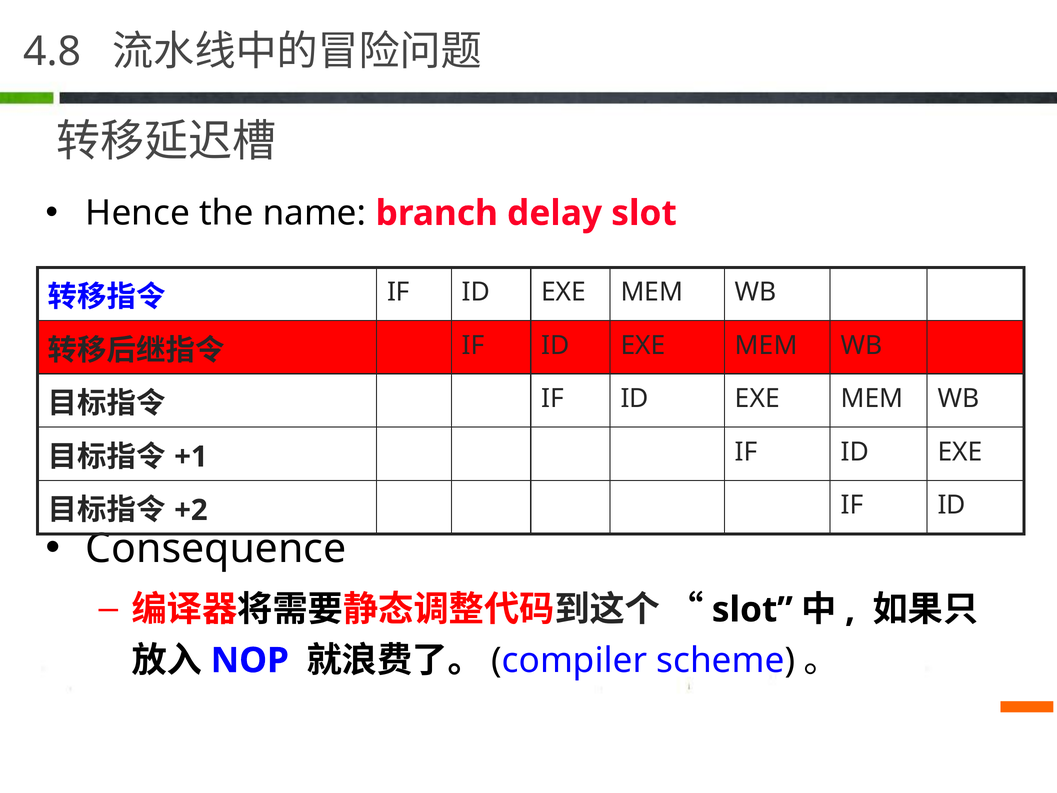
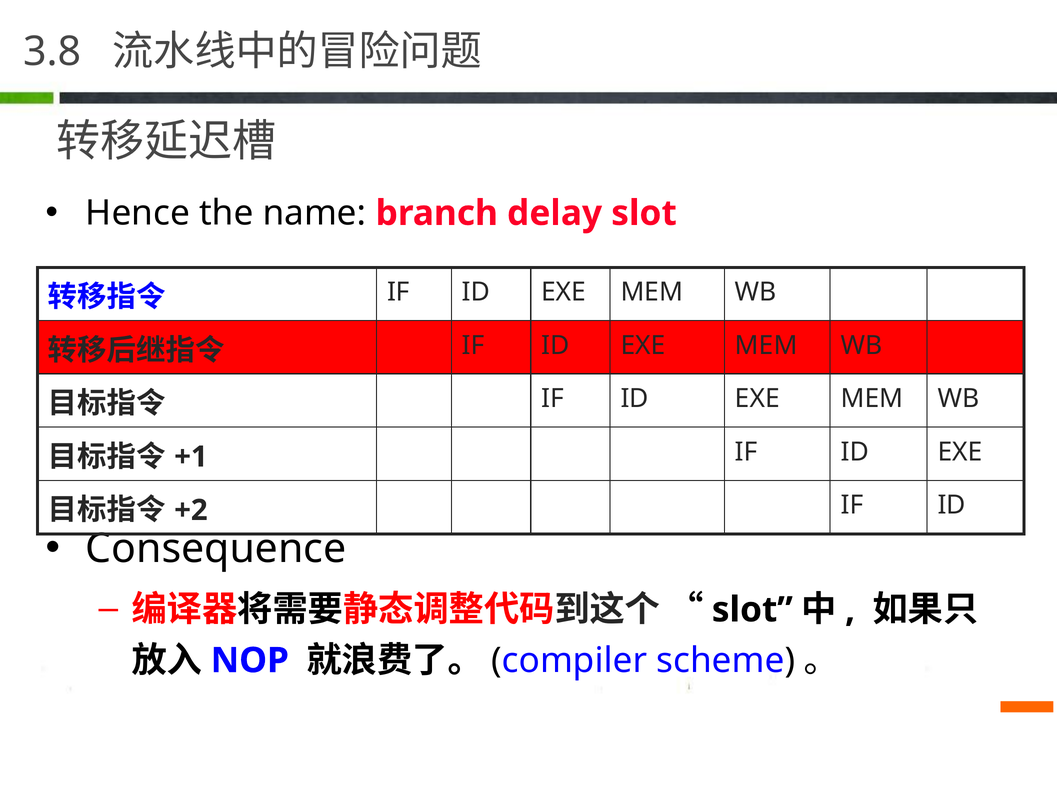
4.8: 4.8 -> 3.8 (52, 52)
